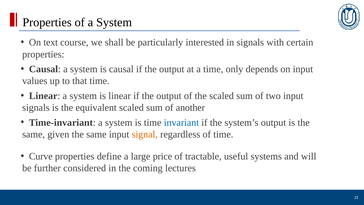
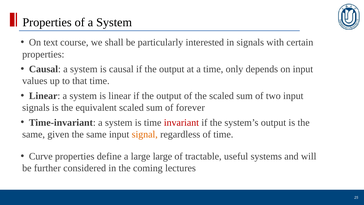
another: another -> forever (190, 108)
invariant colour: blue -> red (181, 122)
large price: price -> large (162, 156)
